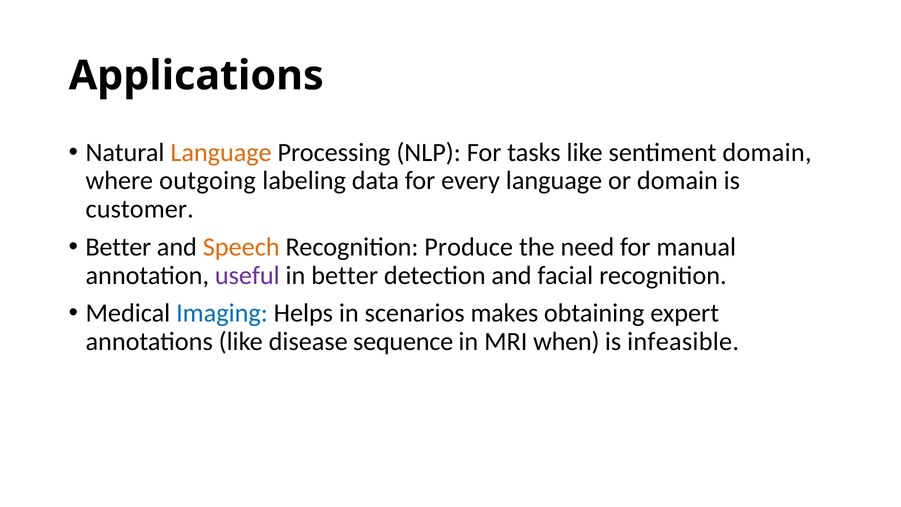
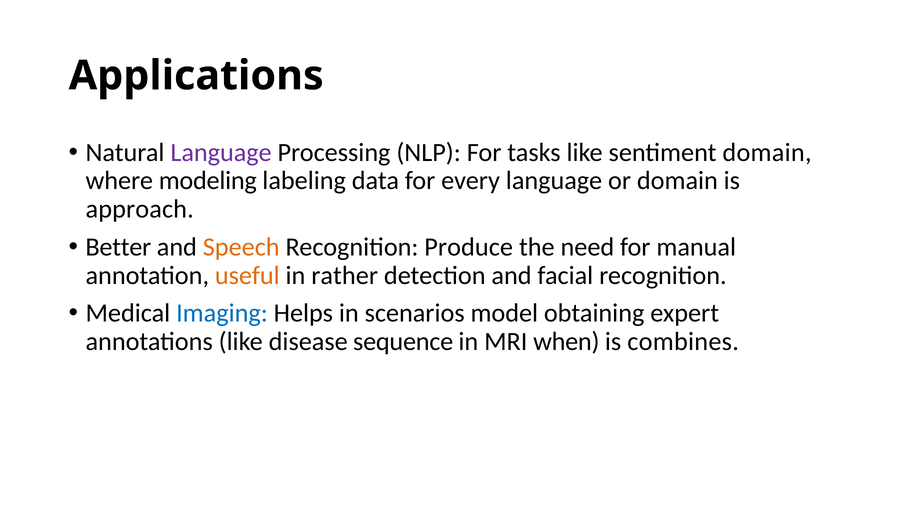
Language colour: orange -> purple (221, 152)
outgoing: outgoing -> modeling (208, 181)
customer: customer -> approach (140, 209)
useful colour: purple -> orange (247, 275)
in better: better -> rather (345, 275)
makes: makes -> model (504, 313)
infeasible: infeasible -> combines (683, 341)
